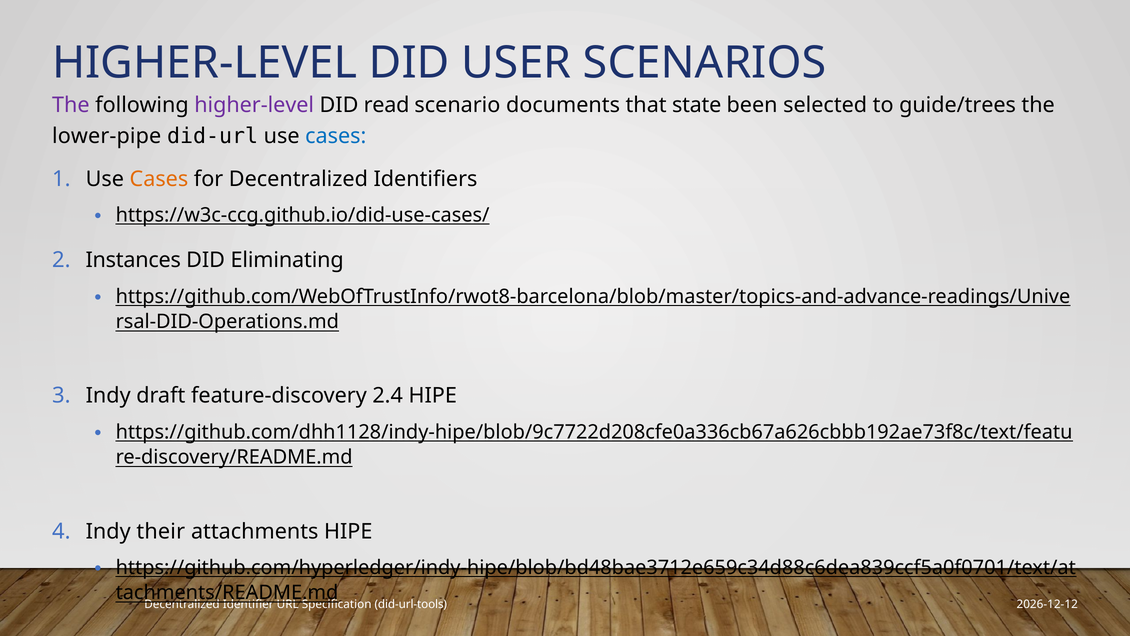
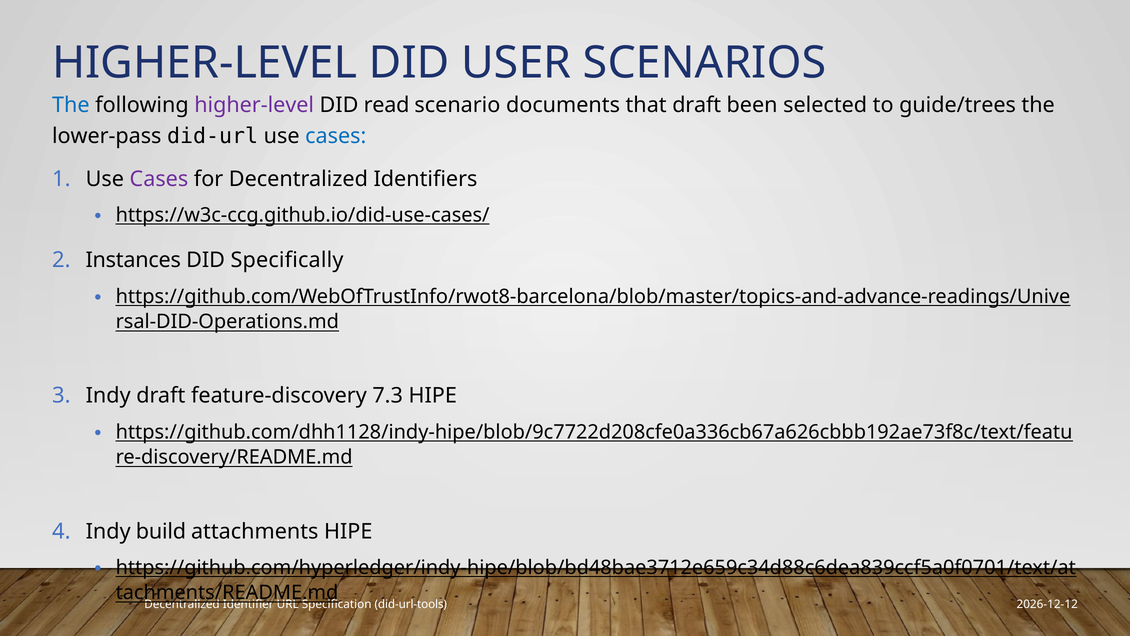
The colour: purple -> blue (71, 105)
that state: state -> draft (697, 105)
lower-pipe: lower-pipe -> lower-pass (107, 136)
Cases colour: orange -> purple (159, 179)
Eliminating: Eliminating -> Specifically (287, 260)
2.4: 2.4 -> 7.3 (388, 396)
their: their -> build (161, 531)
